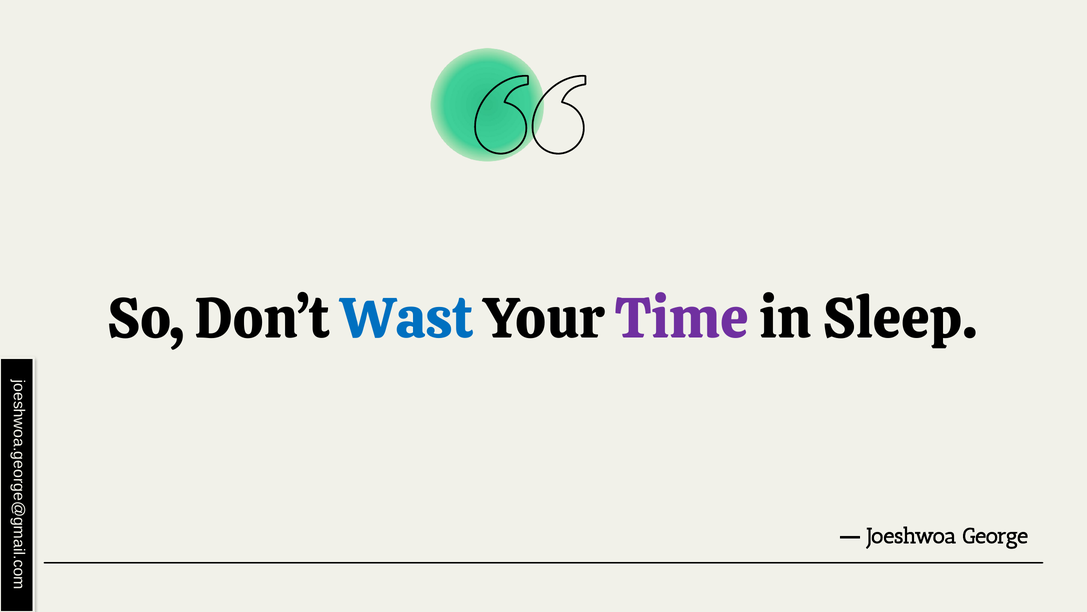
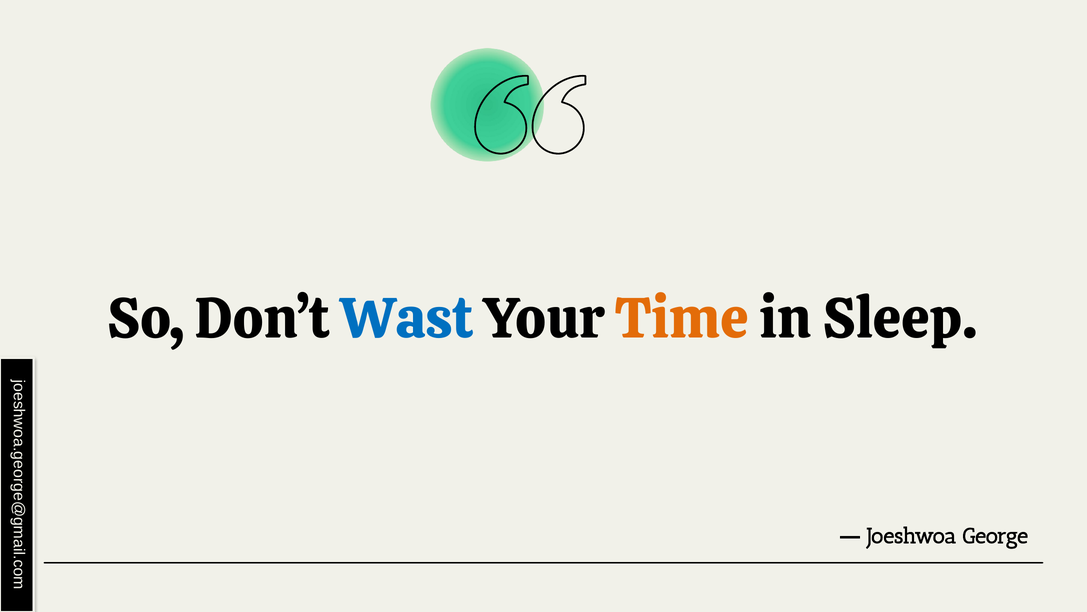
Time colour: purple -> orange (682, 319)
